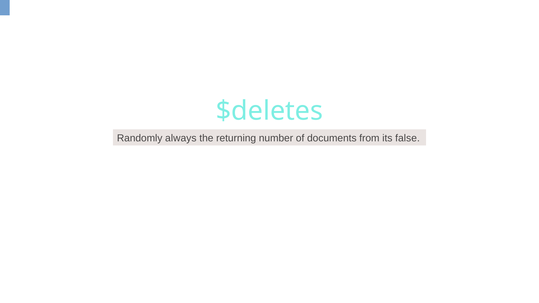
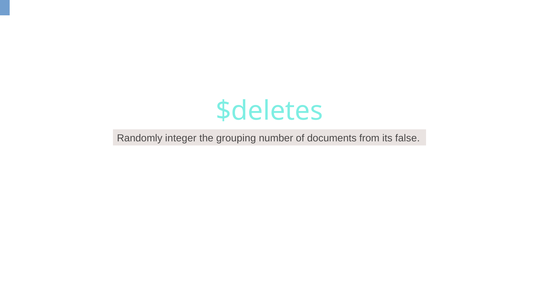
always: always -> integer (181, 138)
returning: returning -> grouping (236, 138)
